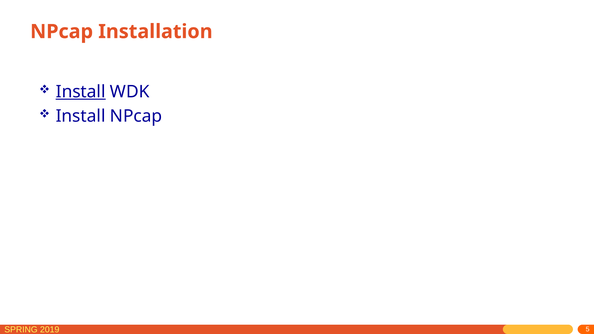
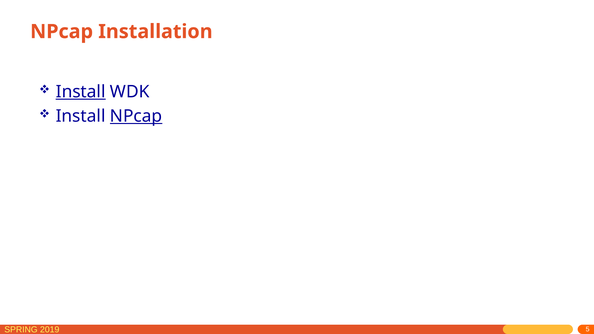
NPcap underline: none -> present (136, 116)
